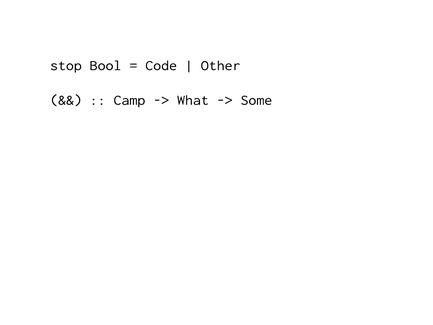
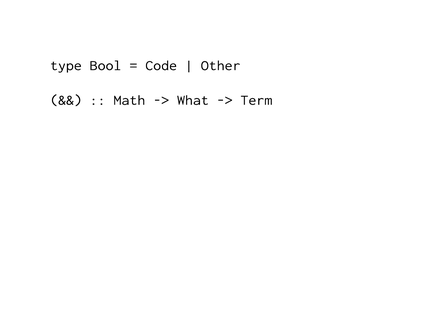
stop: stop -> type (66, 65)
Camp: Camp -> Math (129, 100)
Some: Some -> Term (256, 100)
